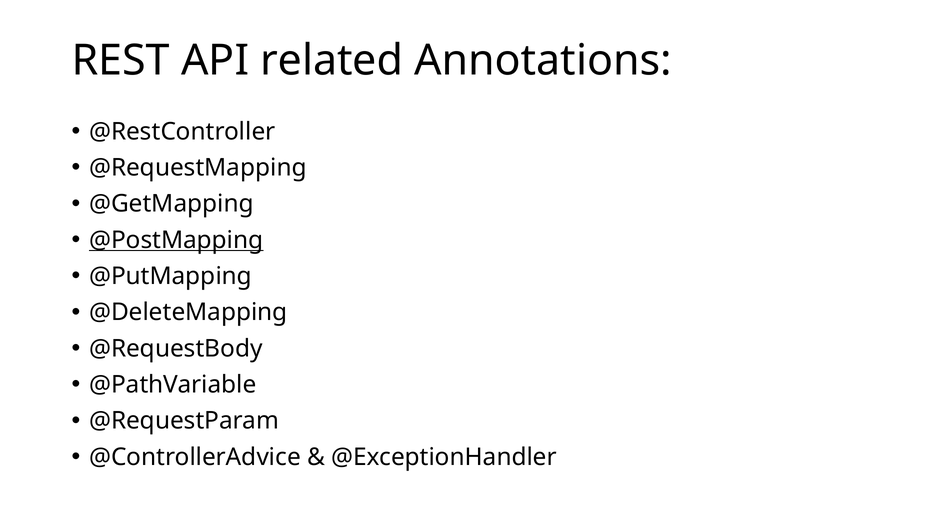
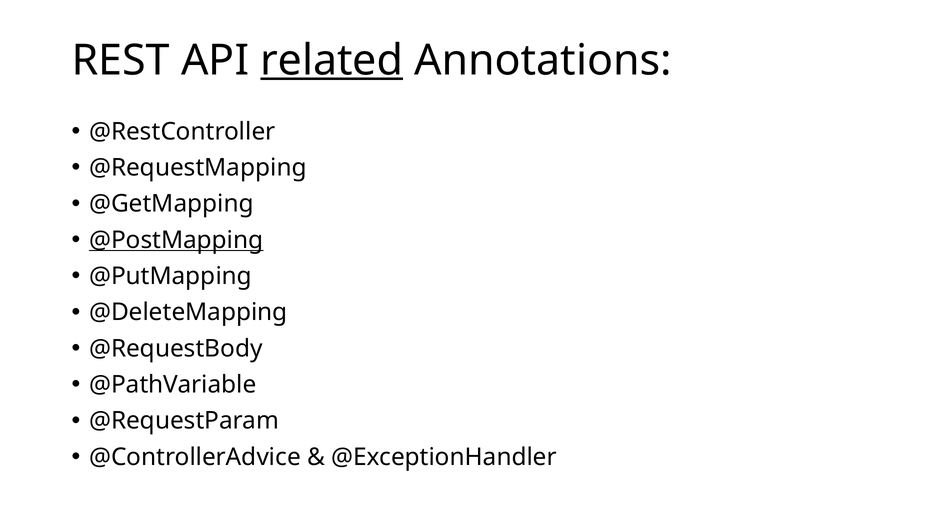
related underline: none -> present (332, 60)
